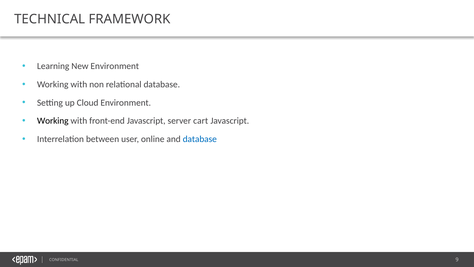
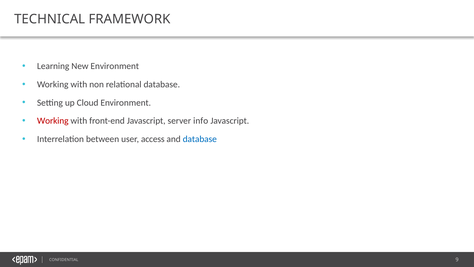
Working colour: black -> red (53, 121)
cart: cart -> info (201, 121)
online: online -> access (153, 139)
